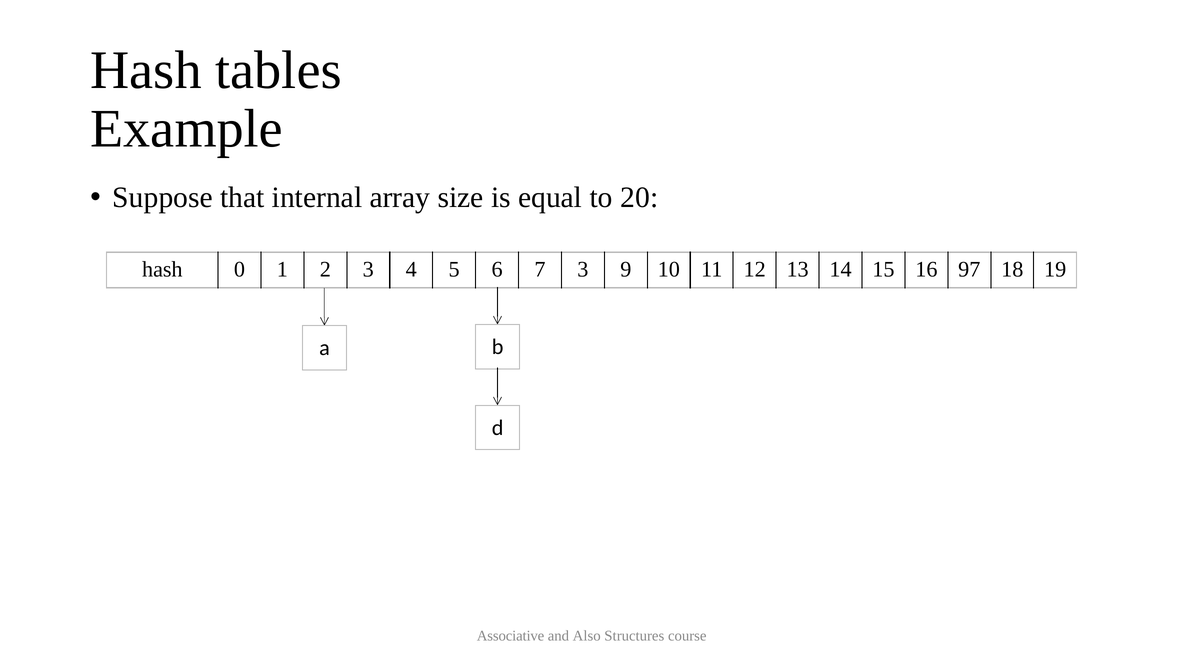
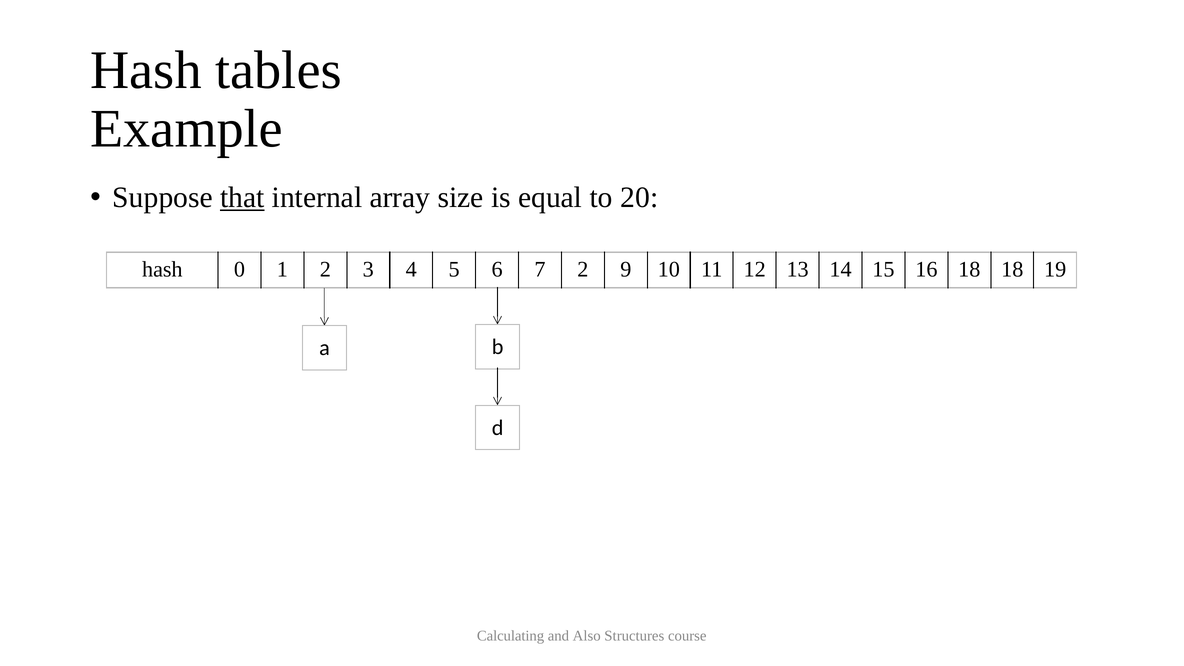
that underline: none -> present (242, 198)
7 3: 3 -> 2 (583, 269)
16 97: 97 -> 18 (969, 269)
Associative: Associative -> Calculating (511, 636)
